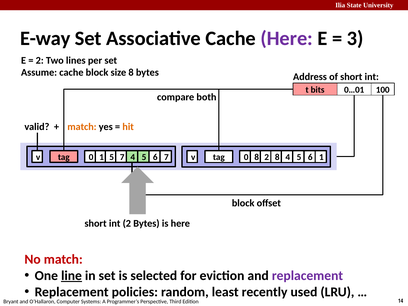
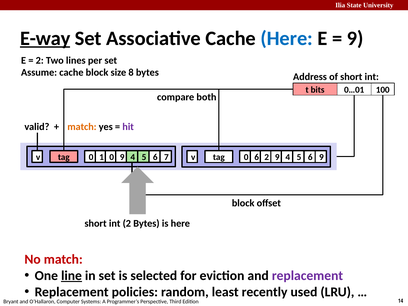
E-way underline: none -> present (45, 38)
Here colour: purple -> blue (287, 38)
3: 3 -> 9 (355, 38)
hit colour: orange -> purple (128, 127)
1 5: 5 -> 0 (112, 157)
7: 7 -> 9 (122, 157)
0 8: 8 -> 6 (257, 157)
2 1: 1 -> 9 (321, 157)
8: 8 -> 9 (277, 157)
